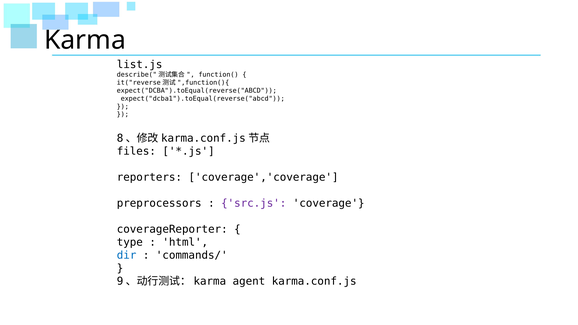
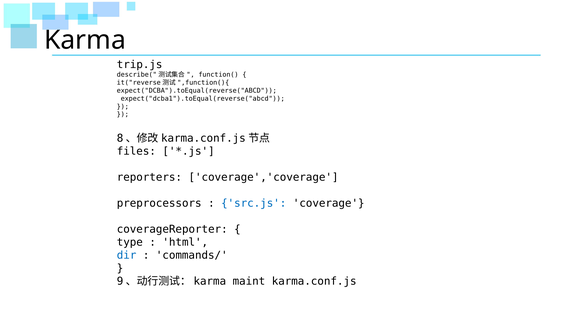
list.js: list.js -> trip.js (140, 65)
src.js colour: purple -> blue (254, 203)
agent: agent -> maint (249, 281)
